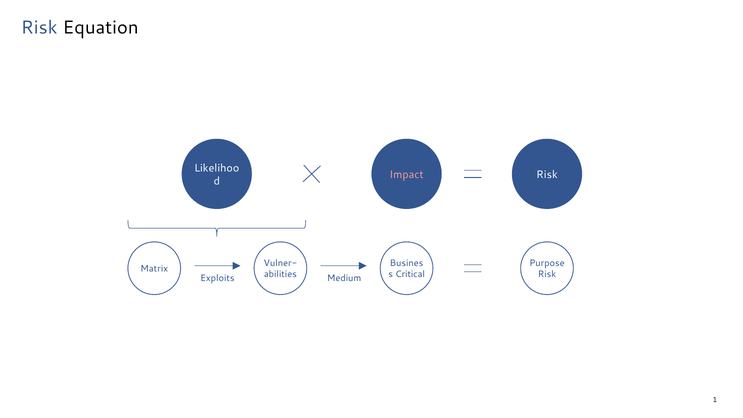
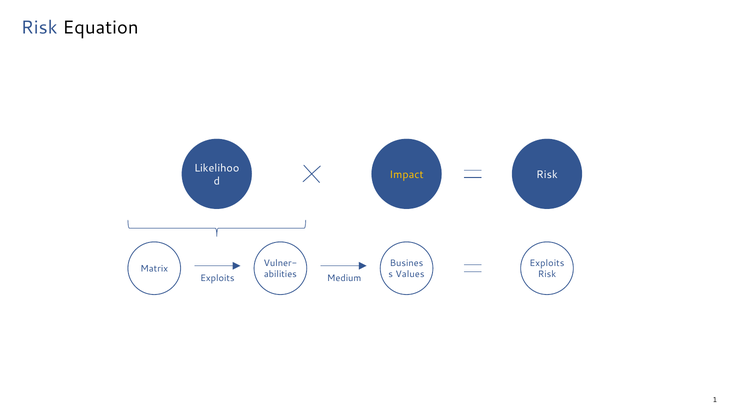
Impact colour: pink -> yellow (407, 175)
Purpose: Purpose -> Exploits (547, 263)
Critical: Critical -> Values (410, 274)
